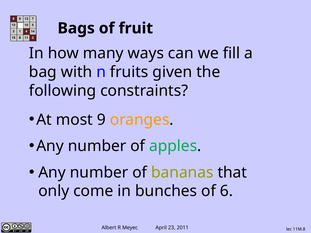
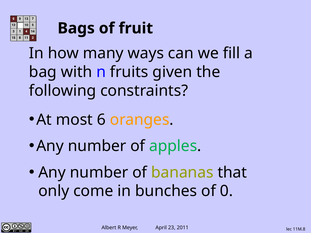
9: 9 -> 6 (101, 120)
6: 6 -> 0 (226, 191)
